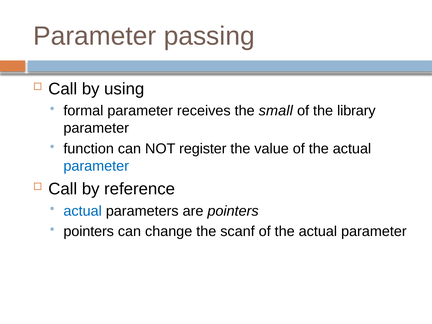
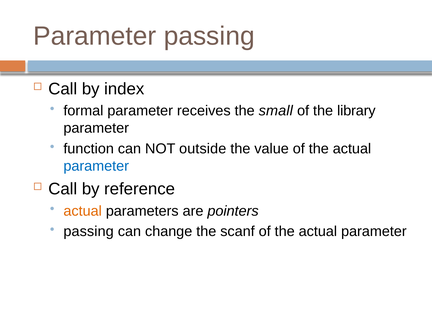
using: using -> index (124, 89)
register: register -> outside (203, 149)
actual colour: blue -> orange (83, 211)
pointers: pointers -> passing (89, 232)
